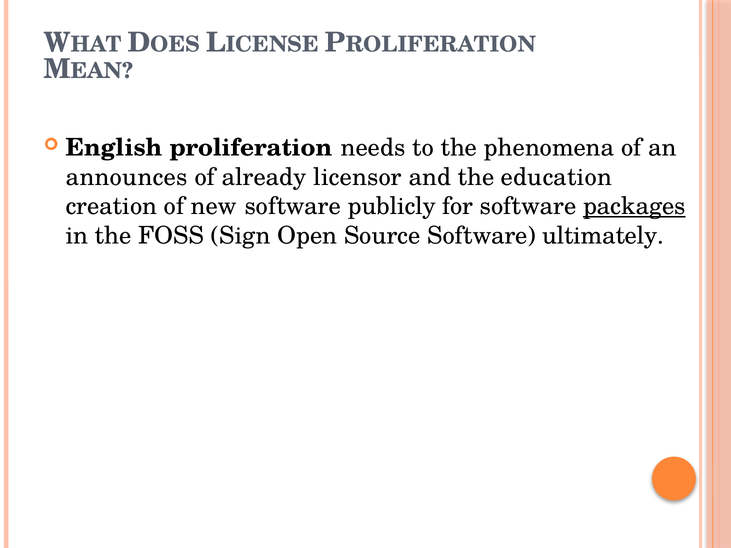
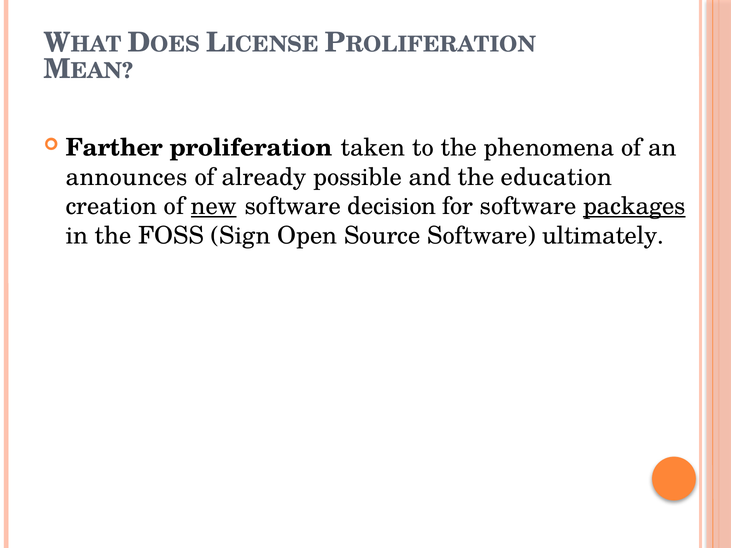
English: English -> Farther (114, 148)
needs: needs -> taken (373, 148)
licensor: licensor -> possible (358, 177)
new underline: none -> present (214, 206)
publicly: publicly -> decision (392, 206)
